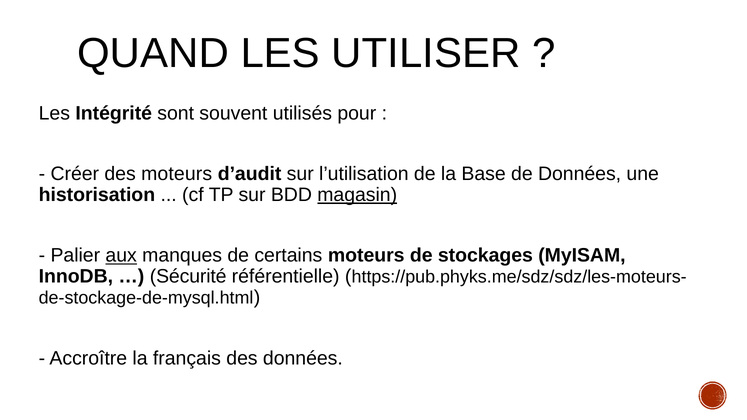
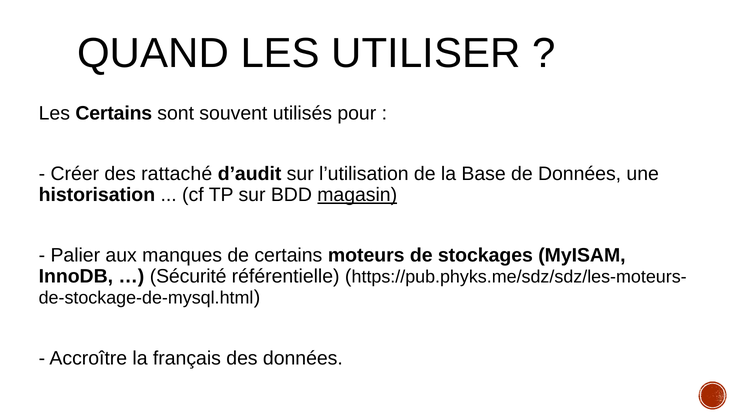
Les Intégrité: Intégrité -> Certains (114, 113)
des moteurs: moteurs -> rattaché (177, 174)
aux underline: present -> none (121, 256)
